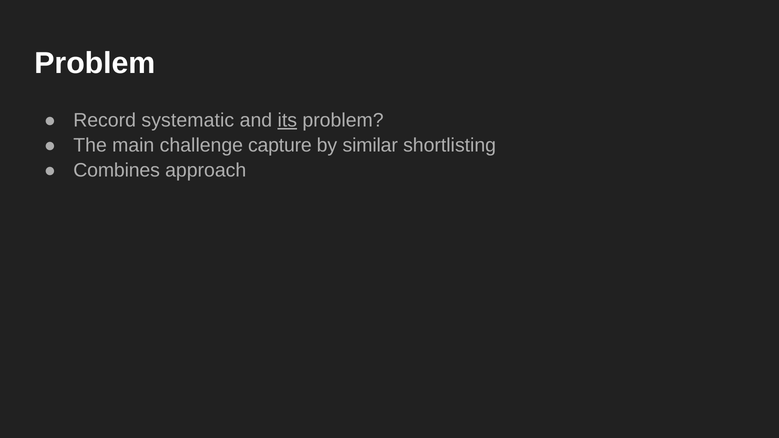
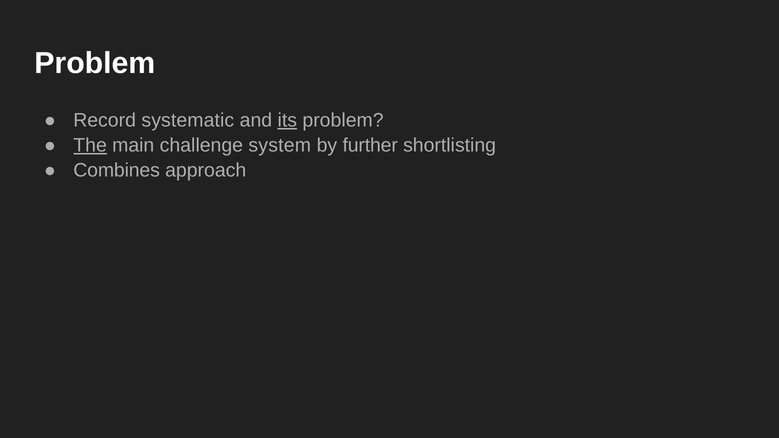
The underline: none -> present (90, 146)
capture: capture -> system (280, 146)
similar: similar -> further (370, 146)
